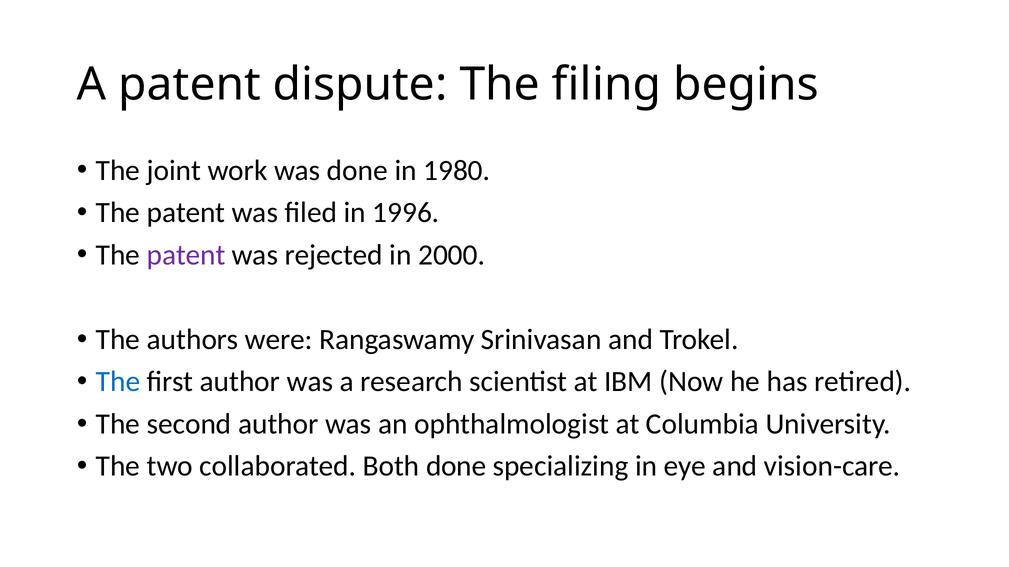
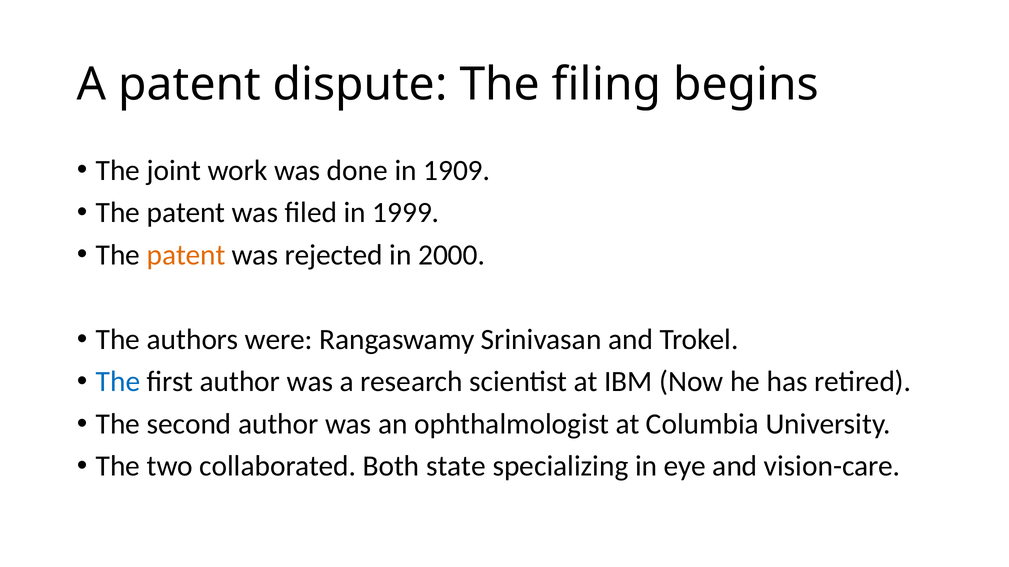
1980: 1980 -> 1909 (457, 171)
1996: 1996 -> 1999 (406, 213)
patent colour: purple -> orange (186, 255)
Both done: done -> state (456, 467)
